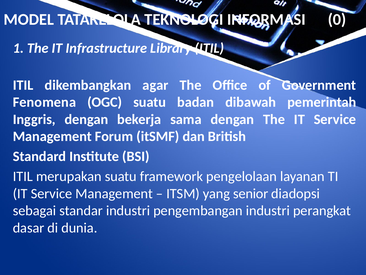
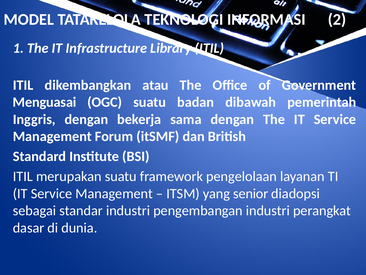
0: 0 -> 2 (337, 19)
agar: agar -> atau (155, 85)
Fenomena: Fenomena -> Menguasai (45, 102)
